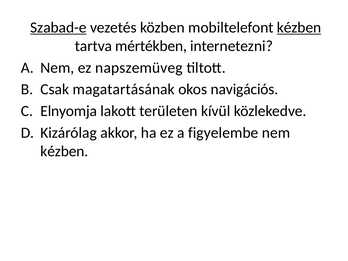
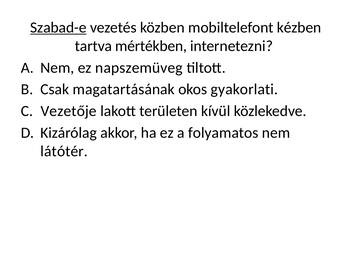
kézben underline: present -> none (299, 28)
navigációs: navigációs -> gyakorlati (244, 89)
Elnyomja: Elnyomja -> Vezetője (69, 111)
figyelembe: figyelembe -> folyamatos (223, 133)
kézben: kézben -> látótér (64, 151)
